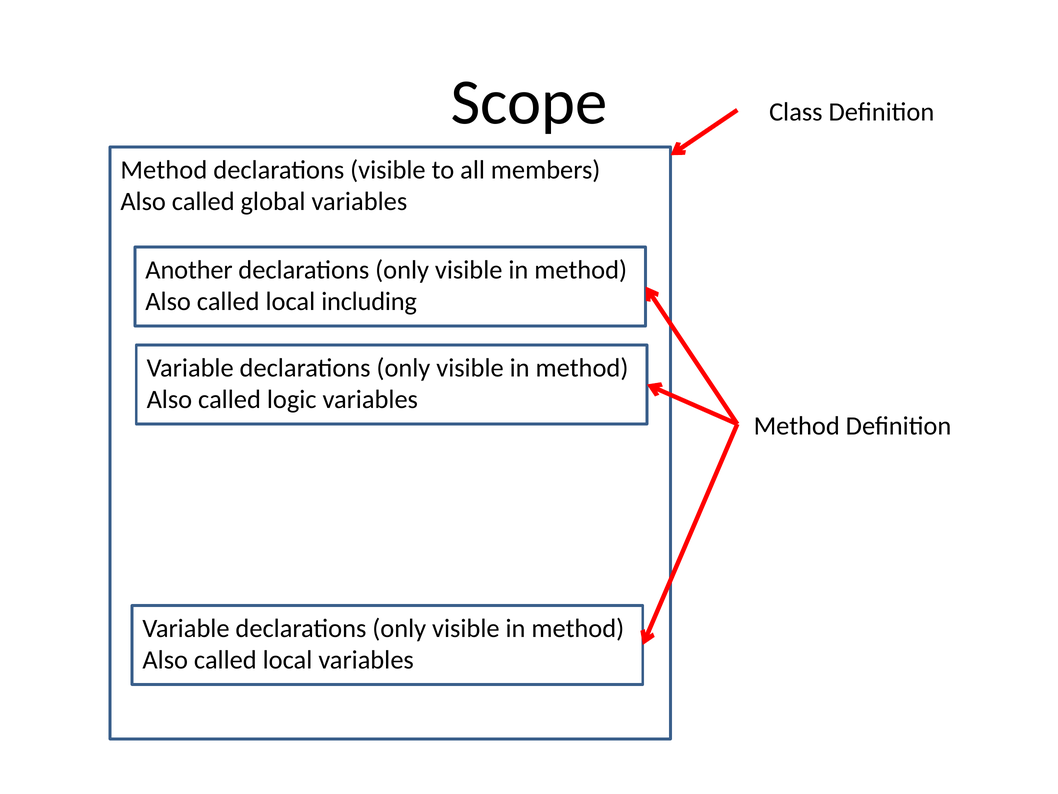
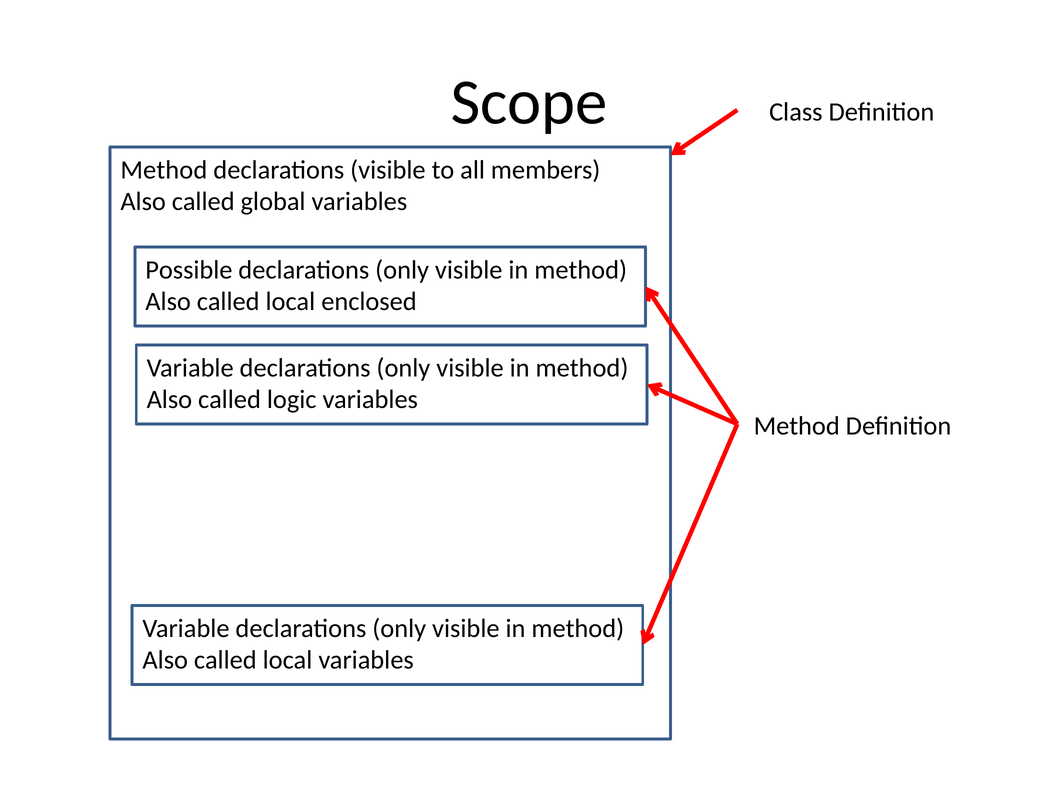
Another: Another -> Possible (189, 270)
including: including -> enclosed (369, 301)
